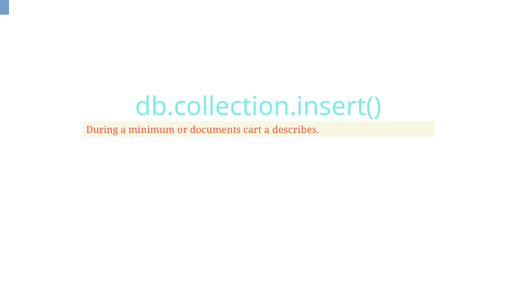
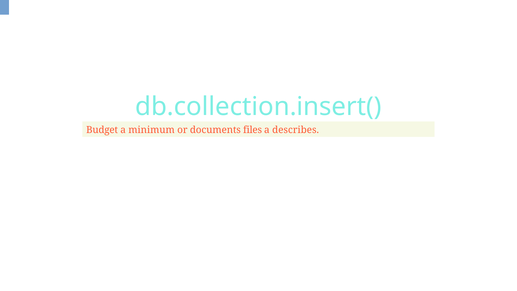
During: During -> Budget (102, 130)
cart: cart -> files (253, 130)
